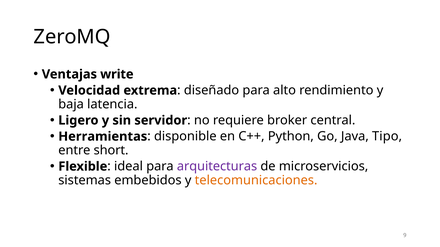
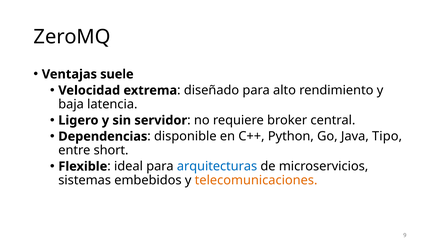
write: write -> suele (117, 74)
Herramientas: Herramientas -> Dependencias (103, 137)
arquitecturas colour: purple -> blue (217, 167)
